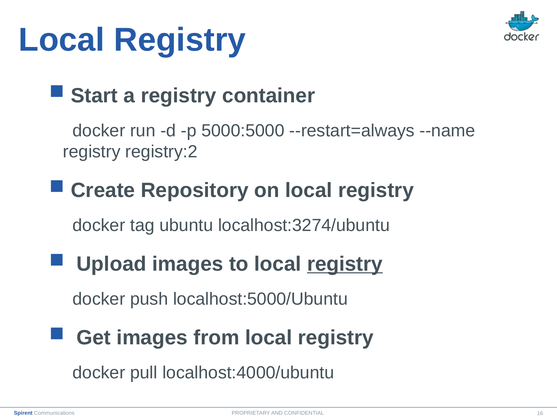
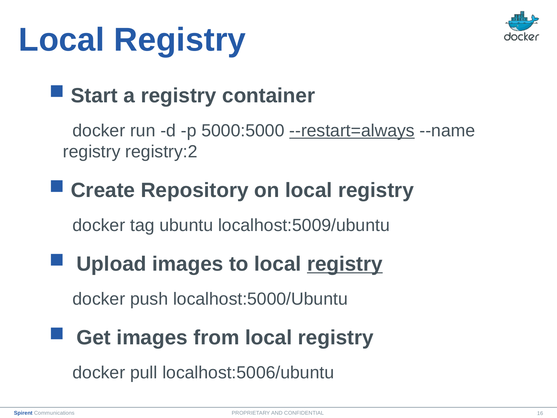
--restart=always underline: none -> present (352, 131)
localhost:3274/ubuntu: localhost:3274/ubuntu -> localhost:5009/ubuntu (304, 225)
localhost:4000/ubuntu: localhost:4000/ubuntu -> localhost:5006/ubuntu (248, 373)
